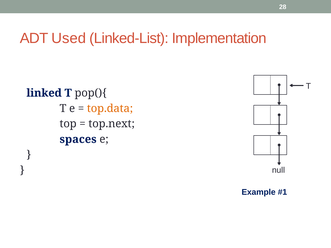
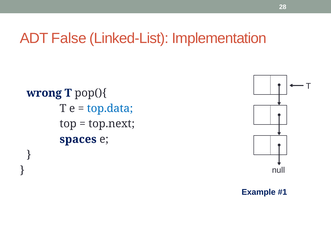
Used: Used -> False (69, 38)
linked: linked -> wrong (44, 93)
top.data colour: orange -> blue (110, 109)
